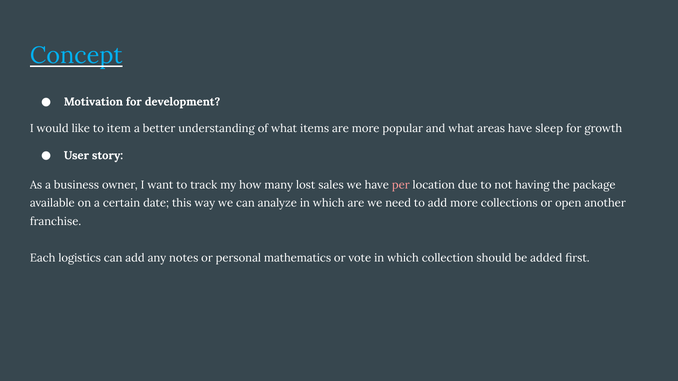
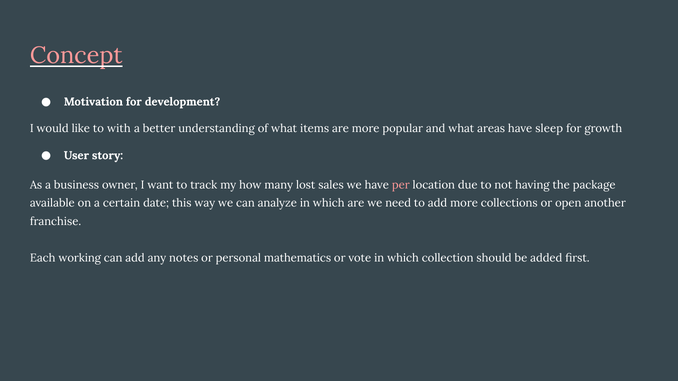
Concept colour: light blue -> pink (76, 56)
item: item -> with (119, 129)
logistics: logistics -> working (80, 258)
